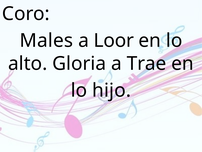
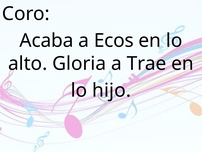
Males: Males -> Acaba (46, 40)
Loor: Loor -> Ecos (114, 40)
